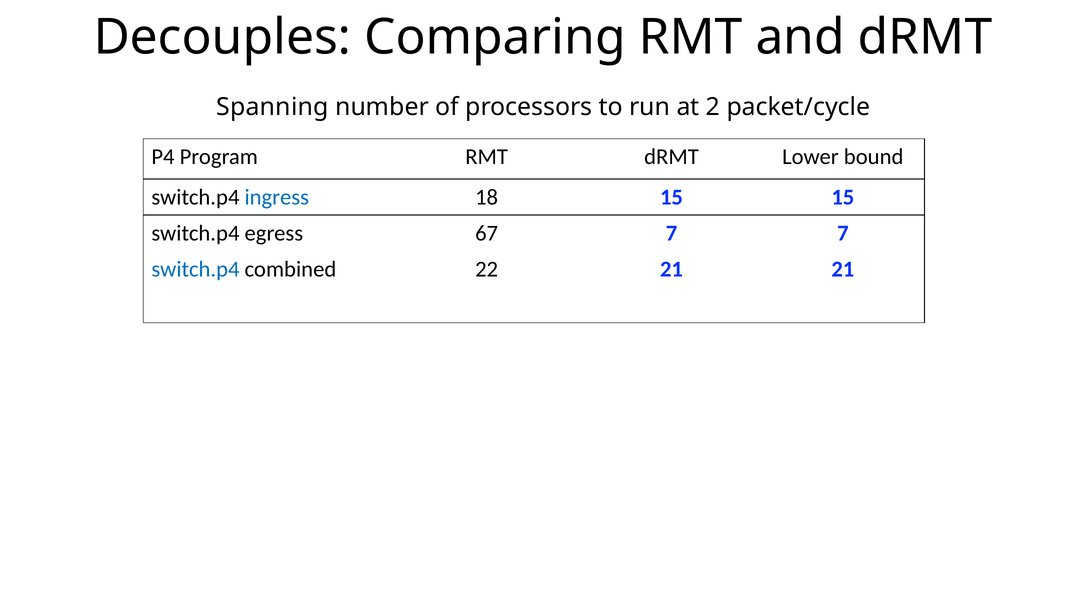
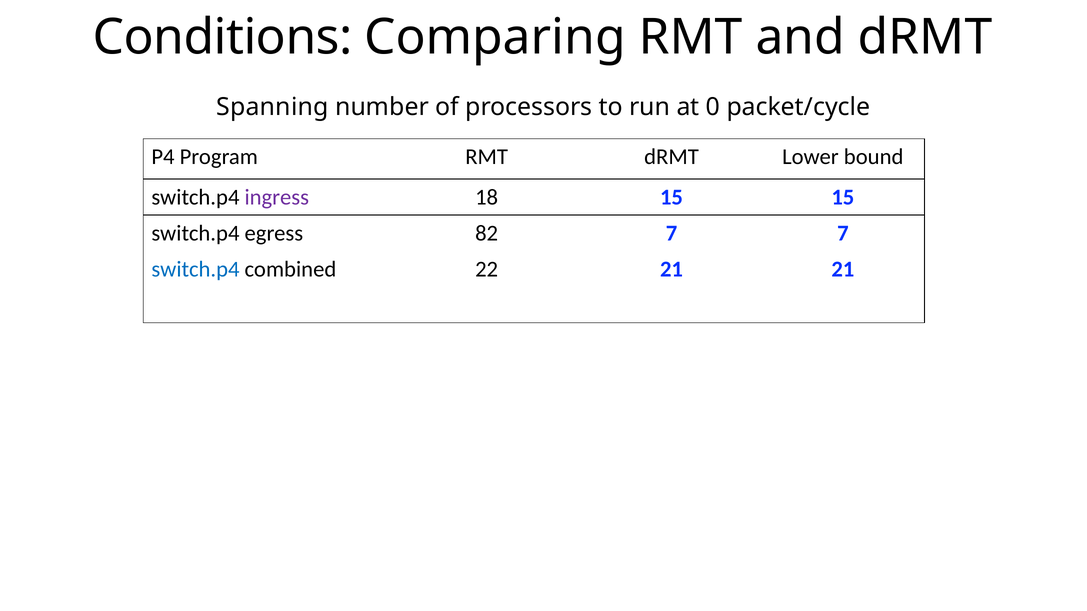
Decouples: Decouples -> Conditions (223, 37)
2: 2 -> 0 (713, 107)
ingress colour: blue -> purple (277, 198)
67: 67 -> 82 (487, 233)
